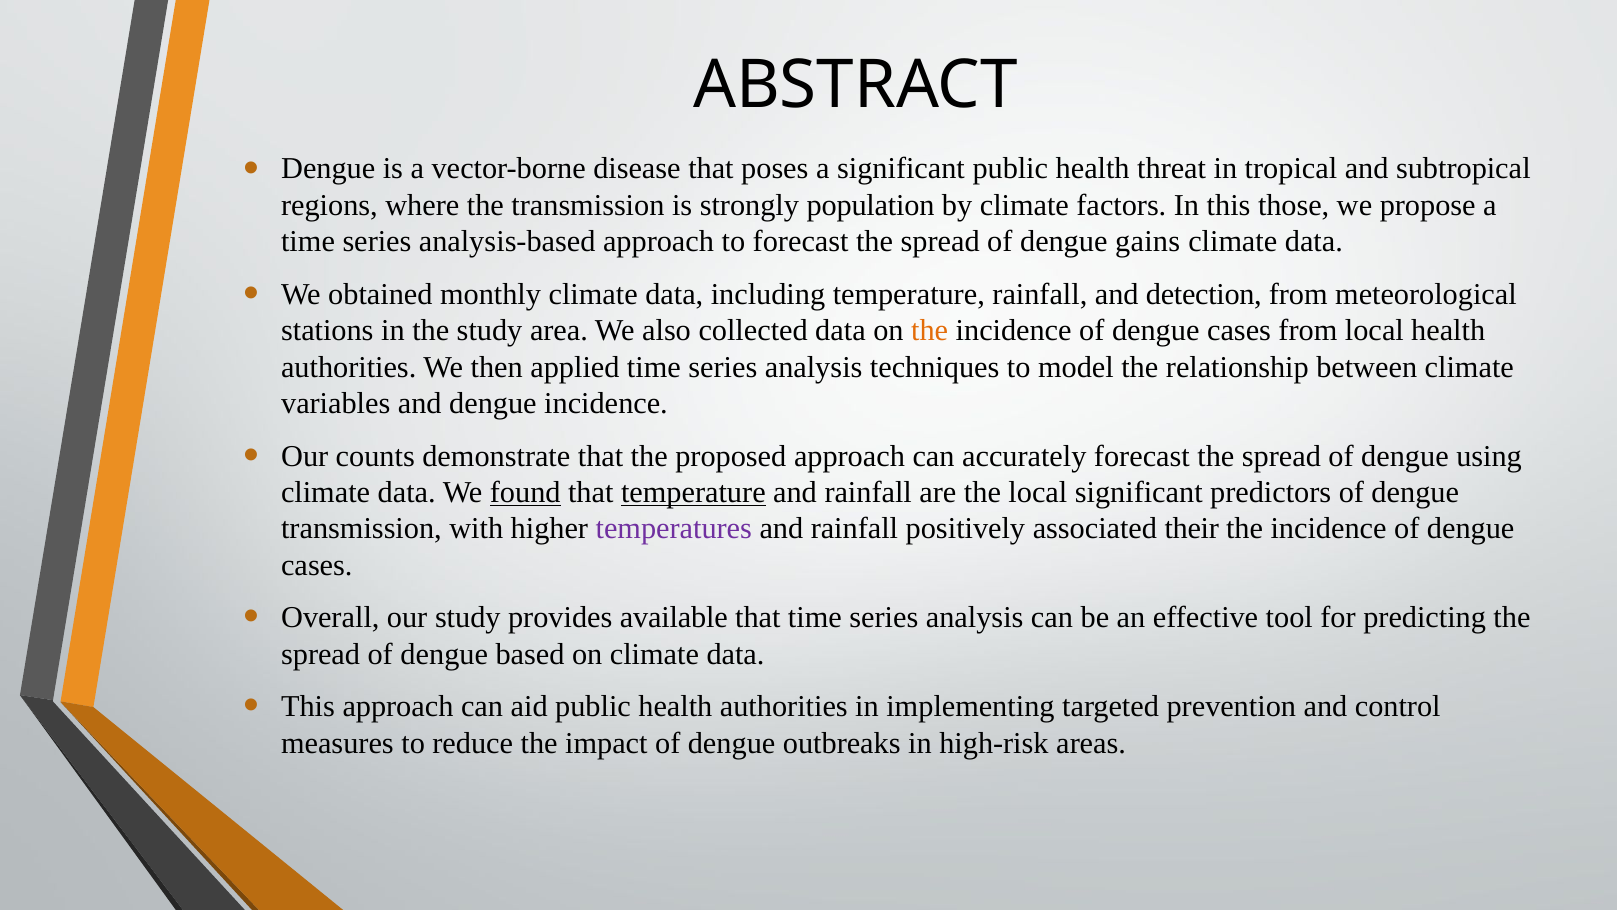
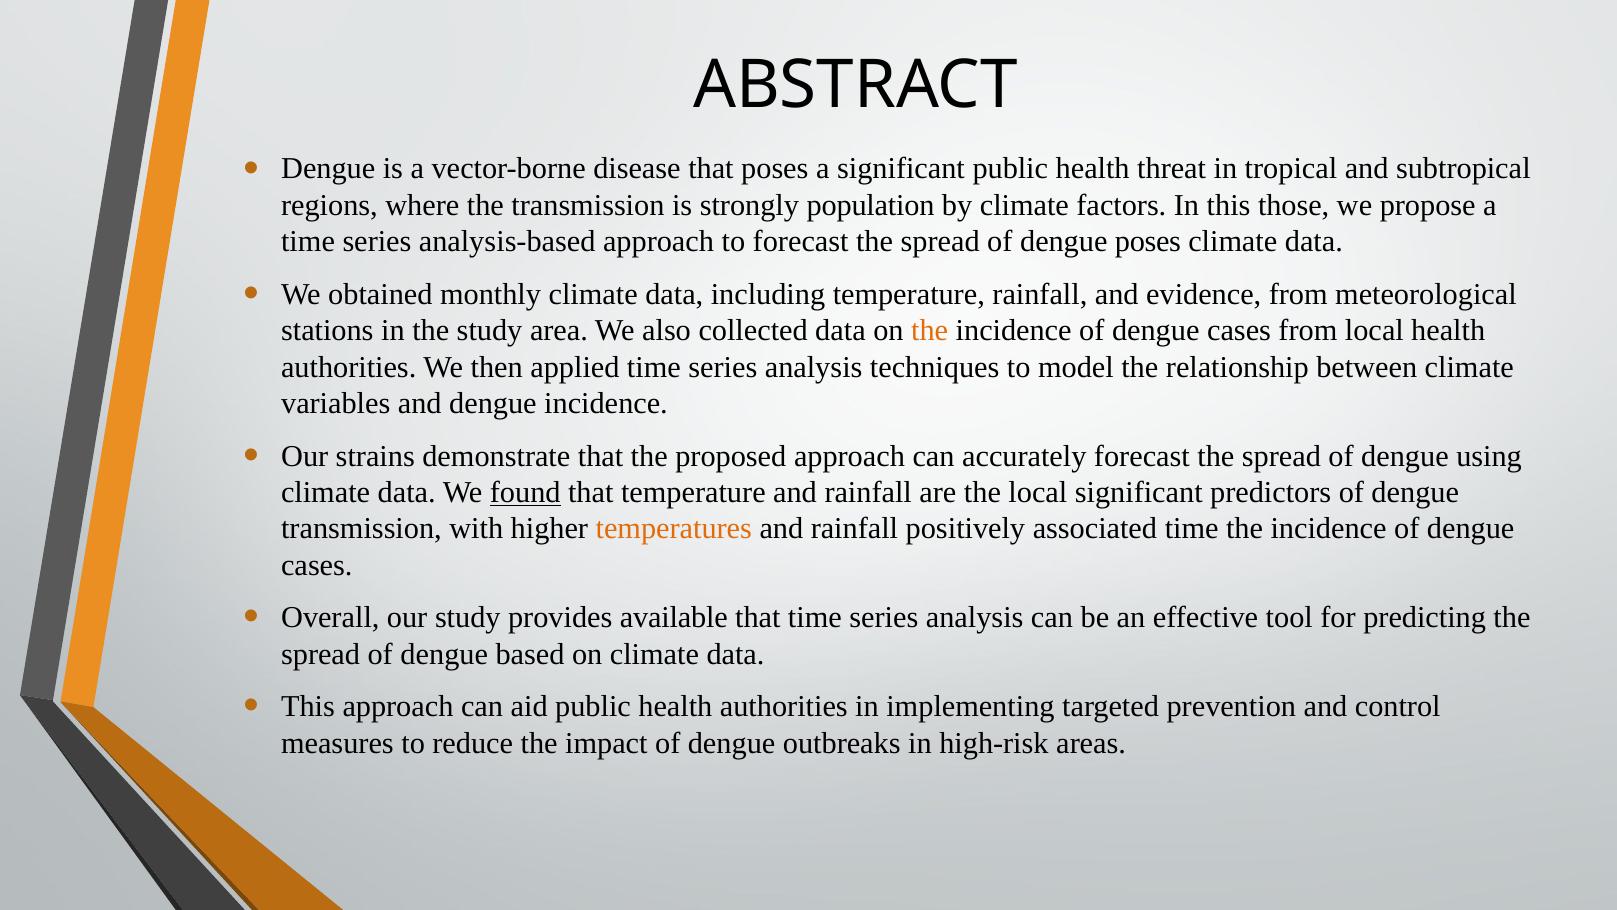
dengue gains: gains -> poses (1148, 242)
detection: detection -> evidence (1204, 294)
counts: counts -> strains (375, 456)
temperature underline: present -> none (693, 492)
temperatures colour: purple -> orange (674, 529)
associated their: their -> time (1192, 529)
